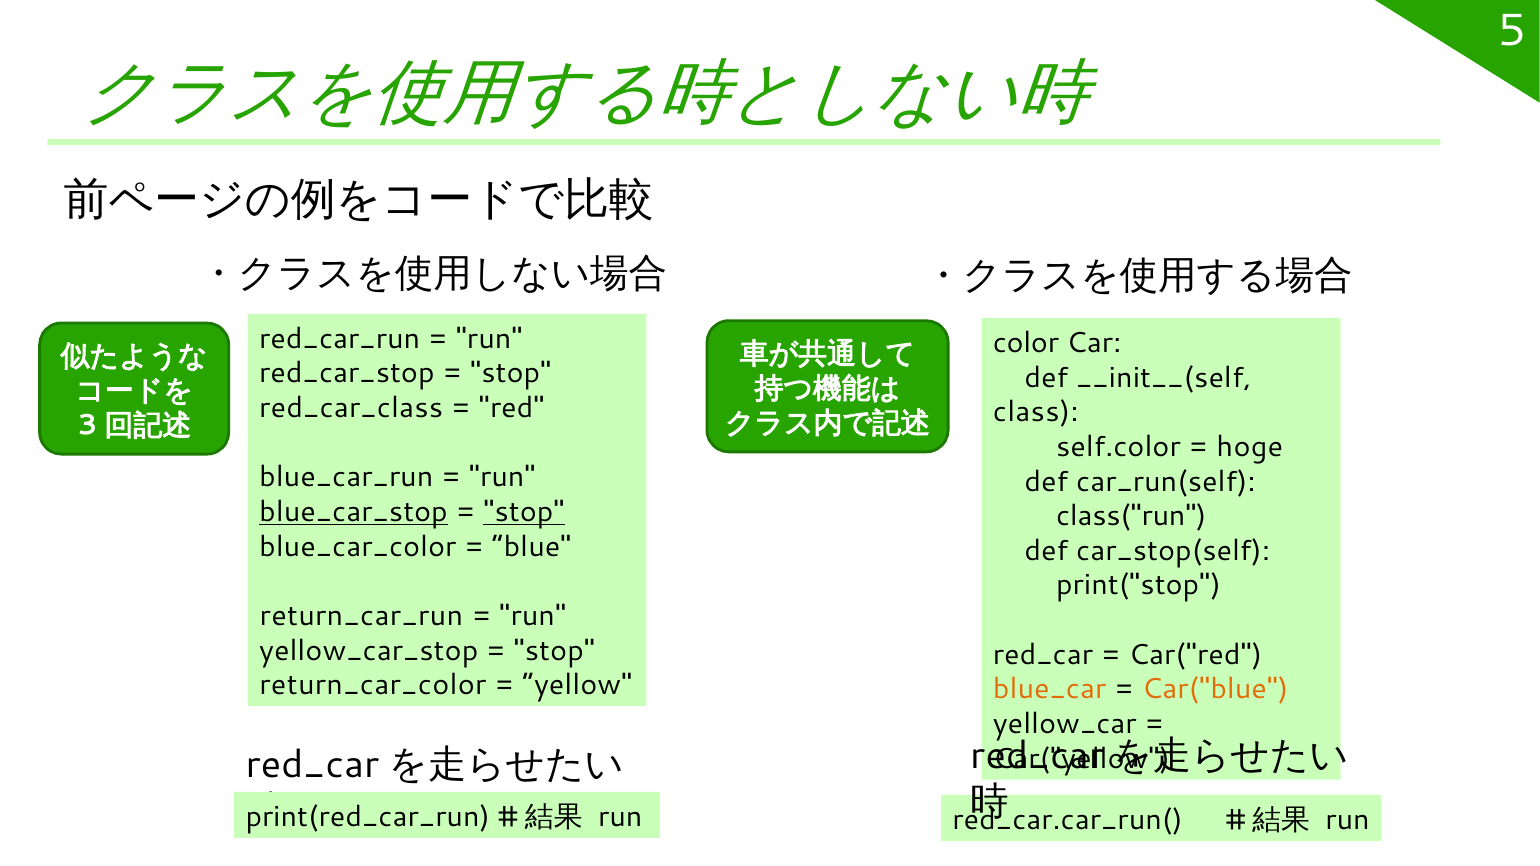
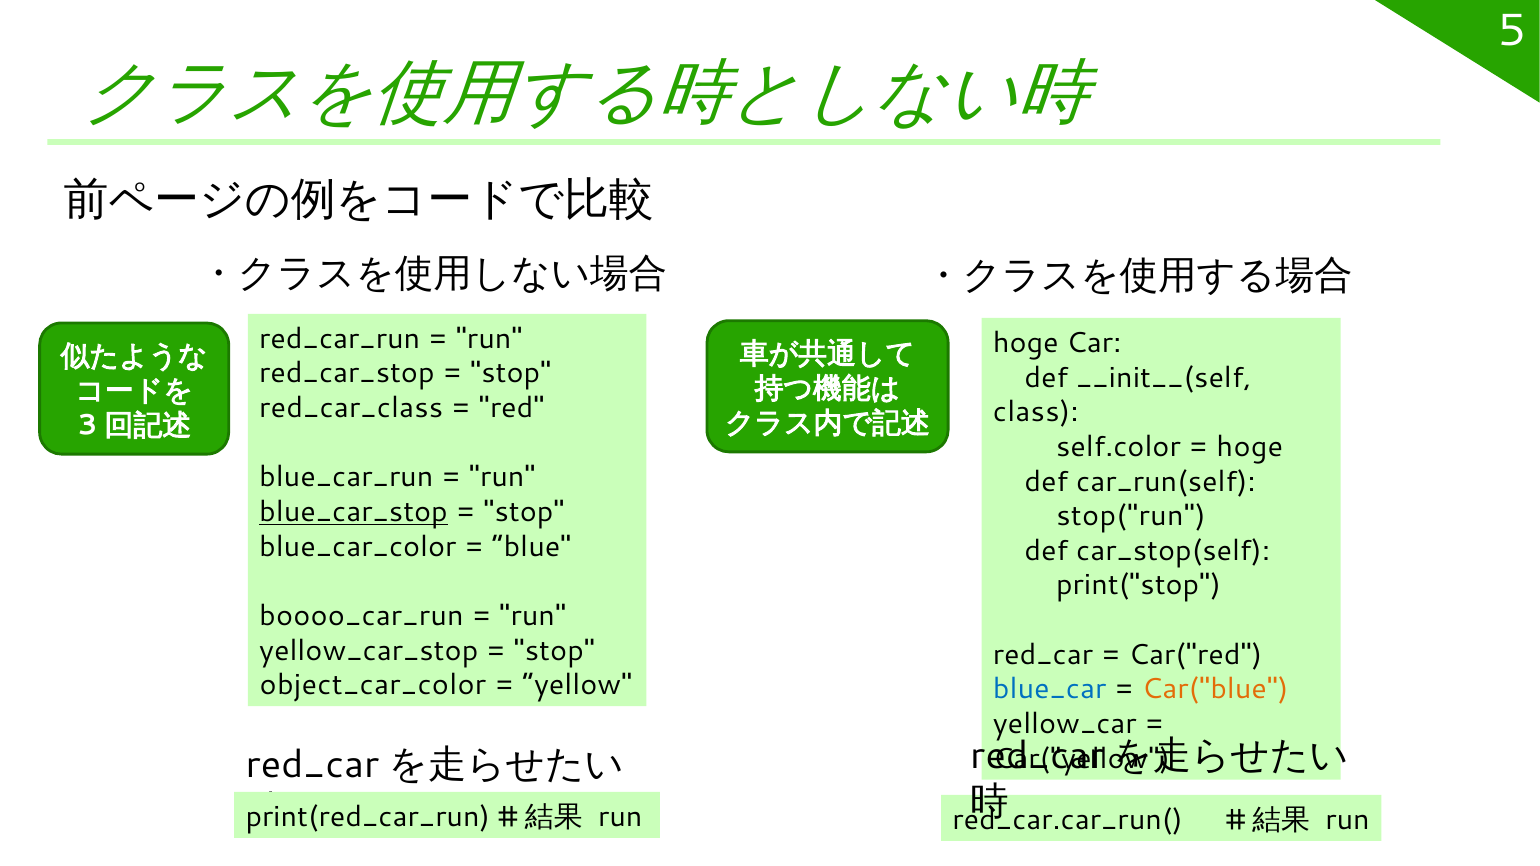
color: color -> hoge (1026, 343)
stop underline: present -> none (524, 512)
class("run: class("run -> stop("run (1131, 516)
return_car_run: return_car_run -> boooo_car_run (361, 616)
return_car_color: return_car_color -> object_car_color (373, 685)
blue_car colour: orange -> blue (1050, 690)
